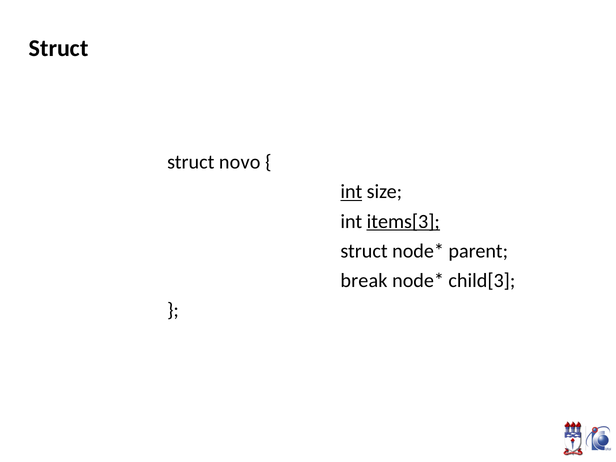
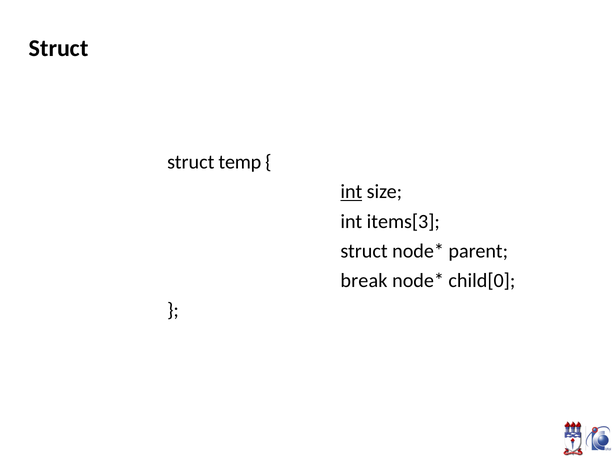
novo: novo -> temp (240, 162)
items[3 underline: present -> none (403, 221)
child[3: child[3 -> child[0 (482, 281)
